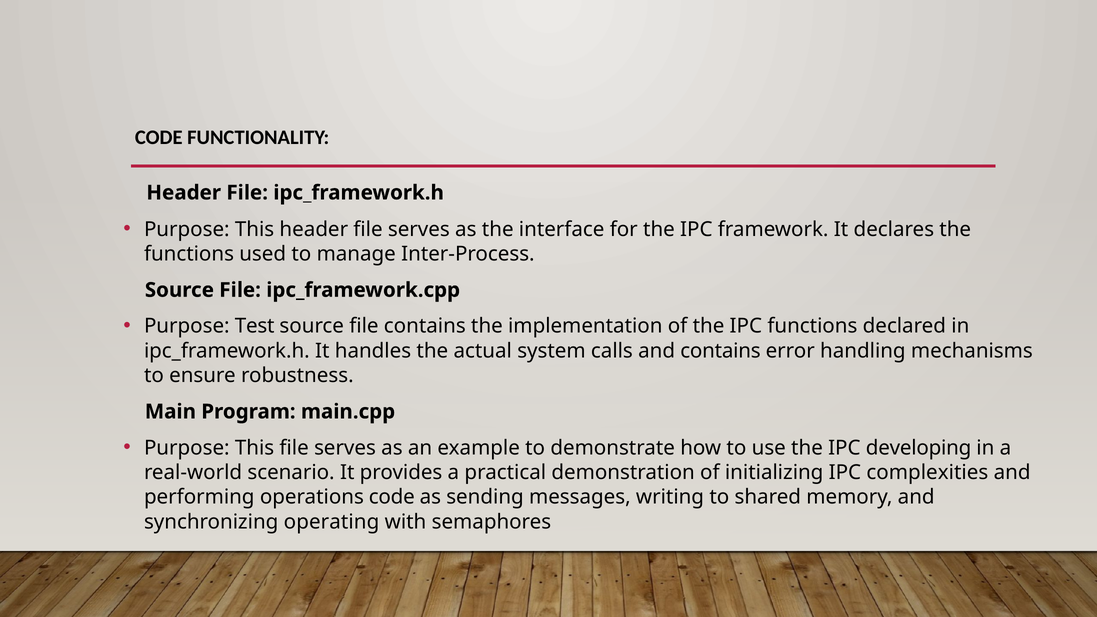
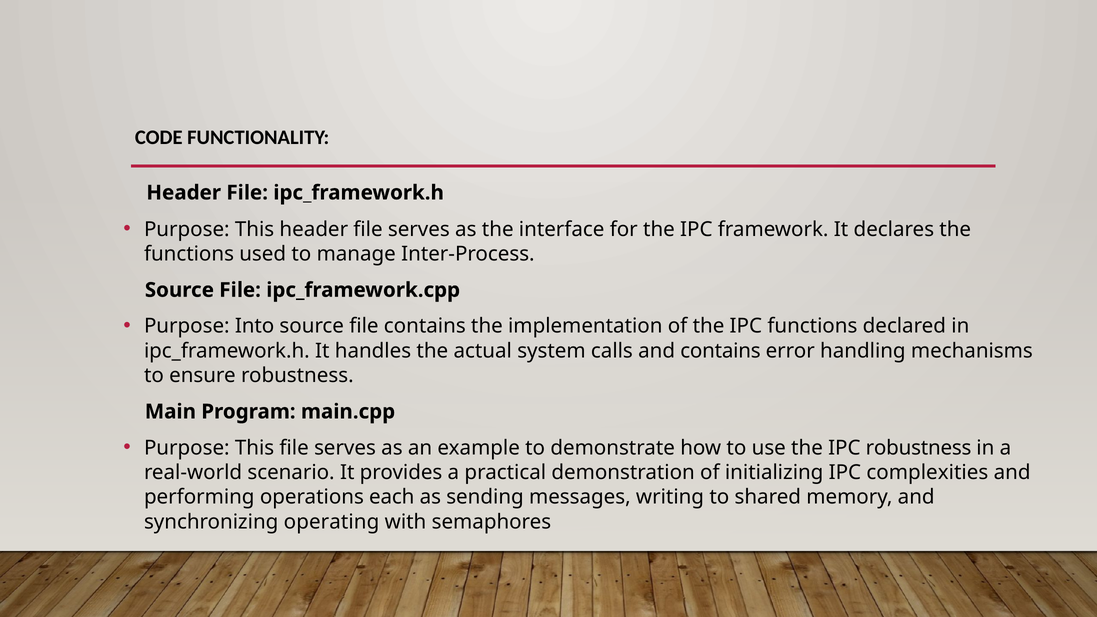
Test: Test -> Into (255, 326)
IPC developing: developing -> robustness (919, 448)
operations code: code -> each (392, 497)
